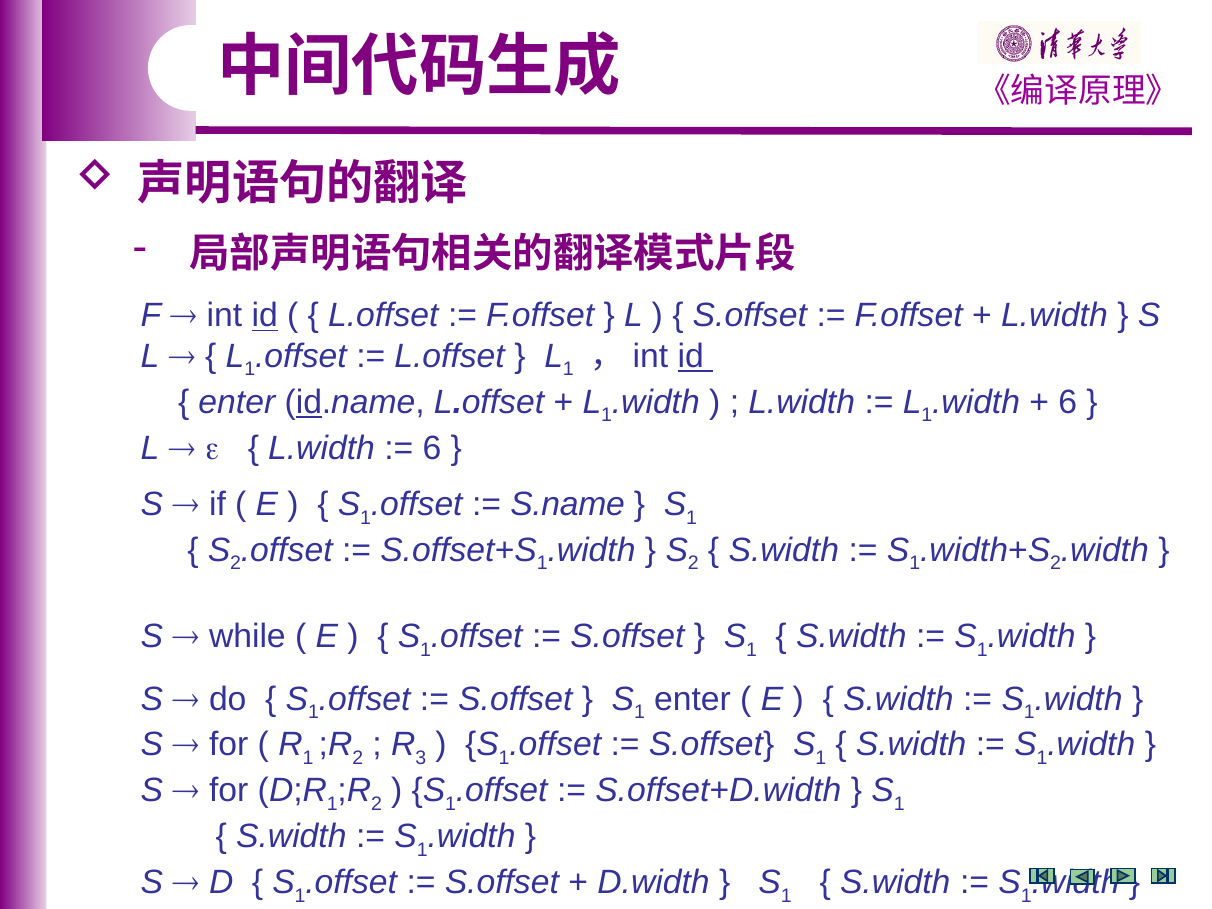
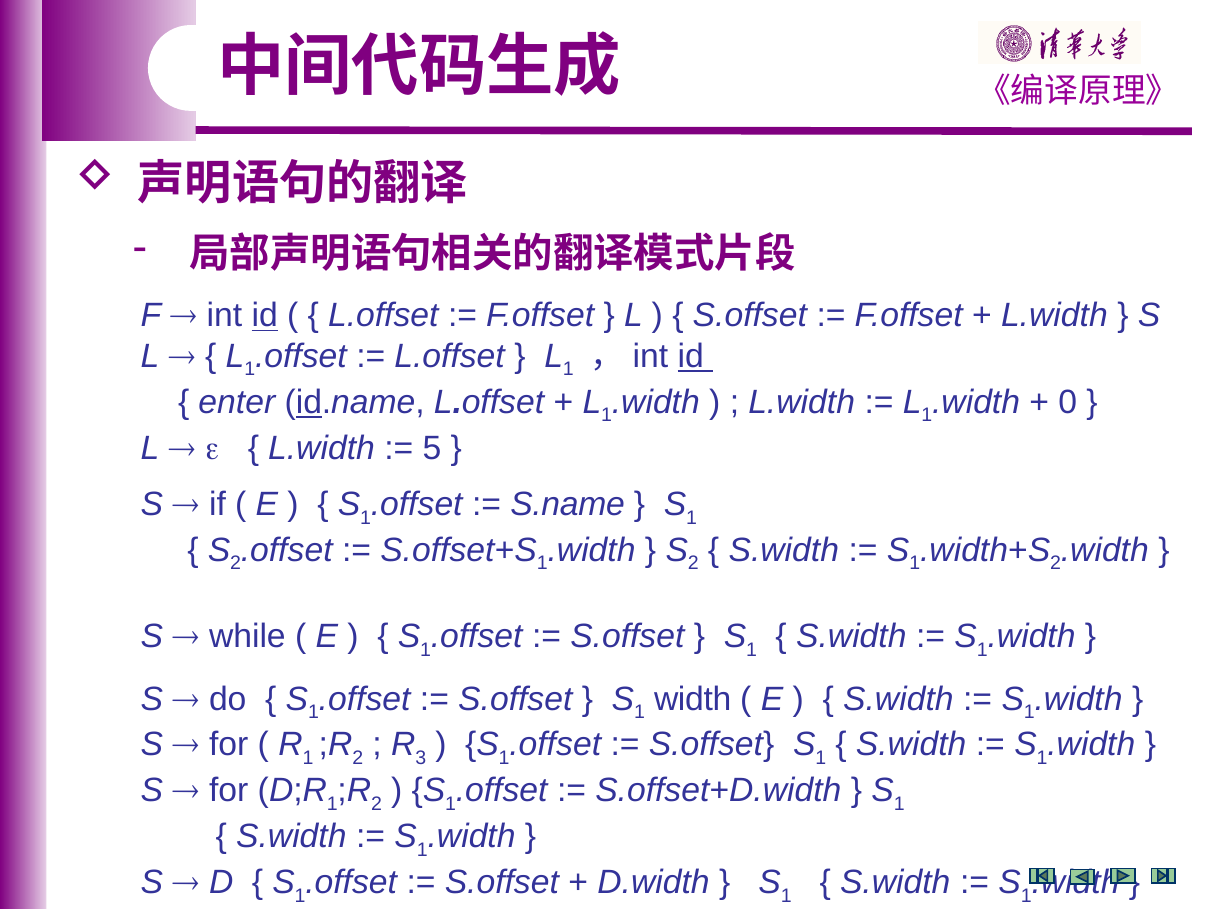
6: 6 -> 0 (1068, 402)
6: 6 -> 5 (432, 448)
enter: enter -> width (693, 699)
